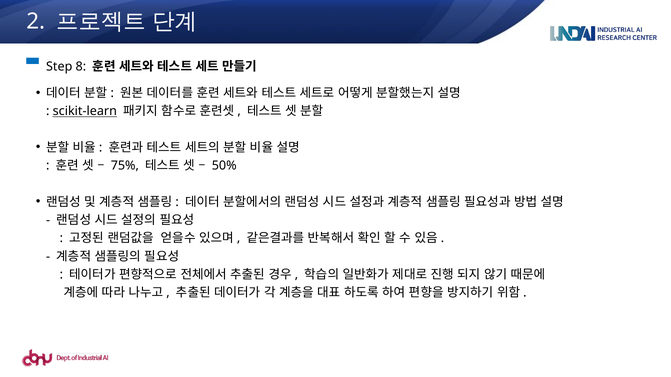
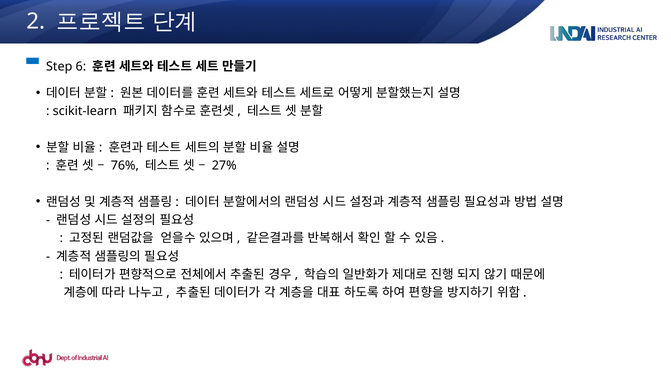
8: 8 -> 6 (81, 67)
scikit-learn underline: present -> none (85, 111)
75%: 75% -> 76% (125, 166)
50%: 50% -> 27% (224, 166)
